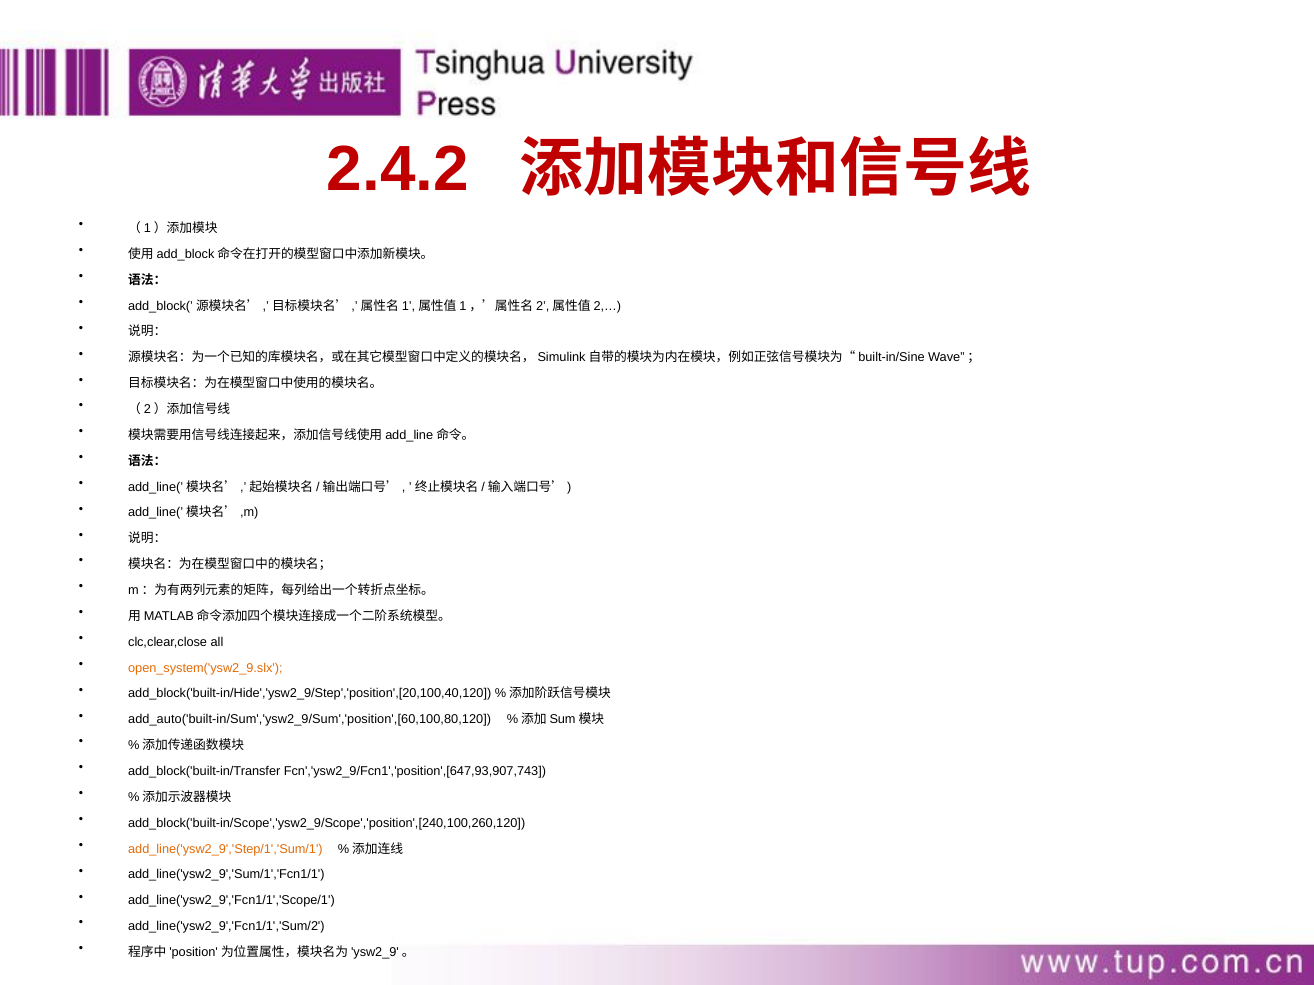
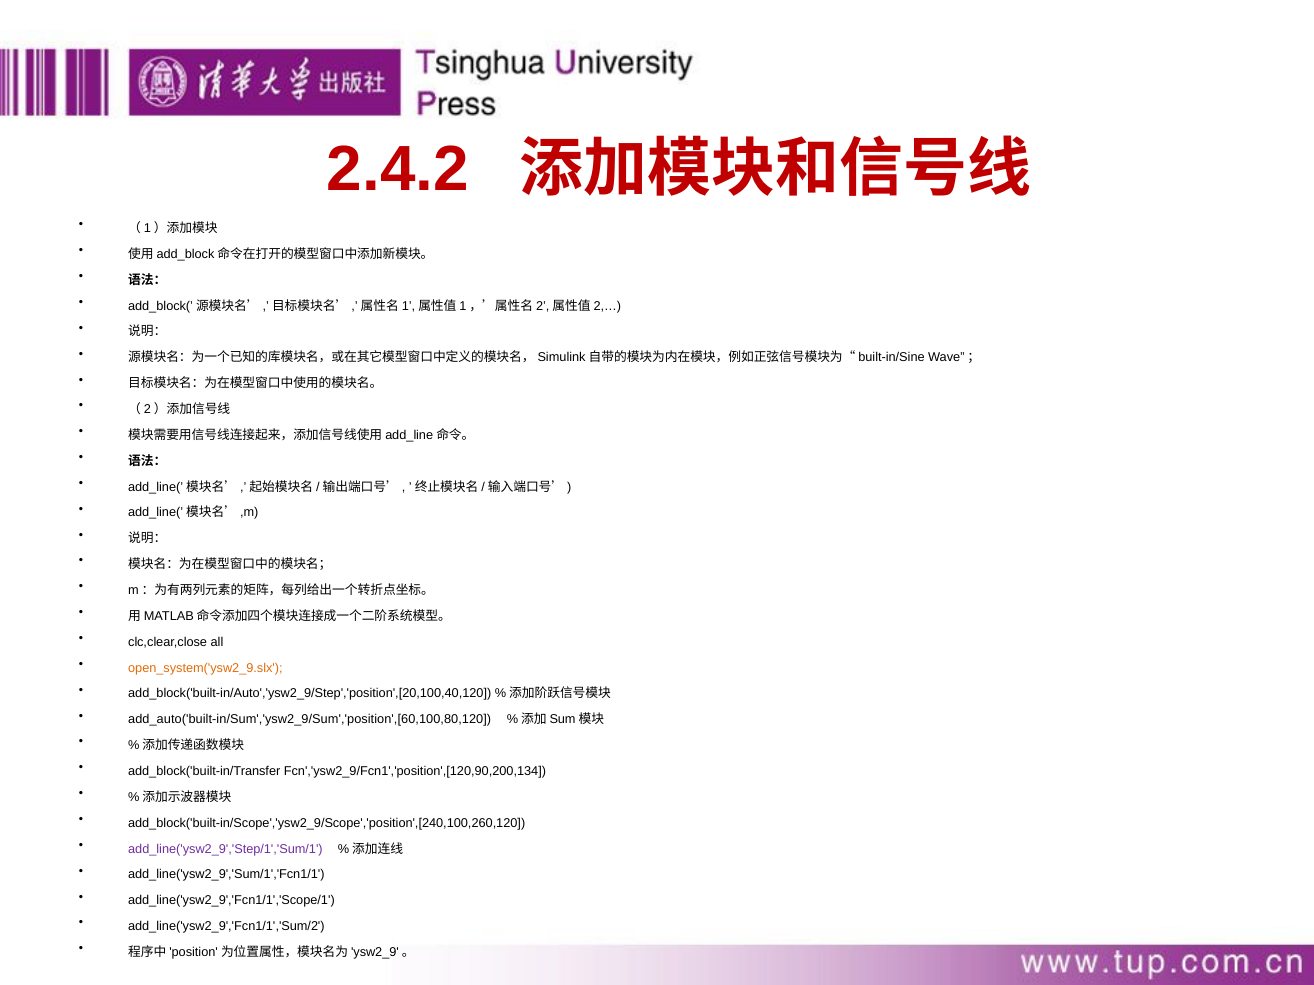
add_block('built-in/Hide','ysw2_9/Step','position',[20,100,40,120: add_block('built-in/Hide','ysw2_9/Step','position',[20,100,40,120 -> add_block('built-in/Auto','ysw2_9/Step','position',[20,100,40,120 (310, 694)
Fcn','ysw2_9/Fcn1','position',[647,93,907,743: Fcn','ysw2_9/Fcn1','position',[647,93,907,743 -> Fcn','ysw2_9/Fcn1','position',[120,90,200,134 (415, 772)
add_line('ysw2_9','Step/1','Sum/1 colour: orange -> purple (225, 849)
